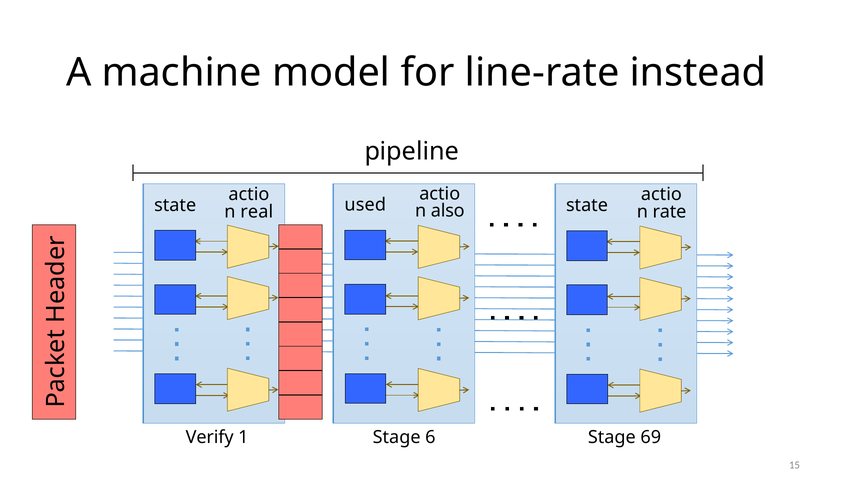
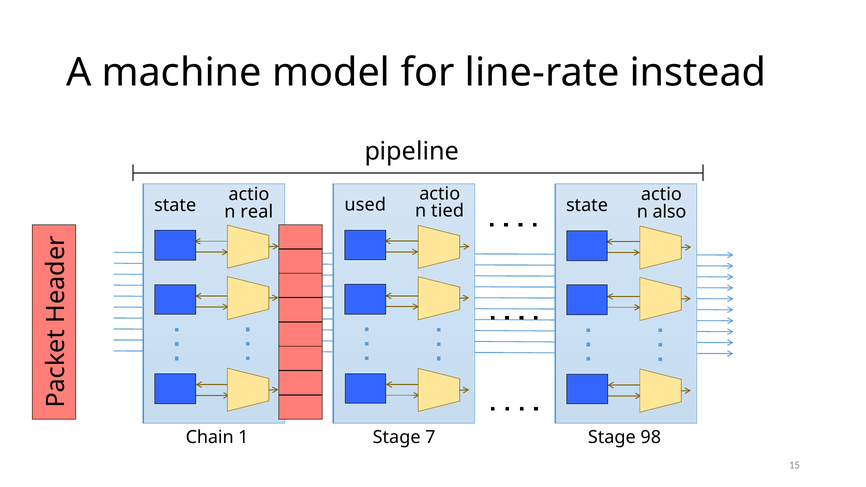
also: also -> tied (448, 211)
rate: rate -> also (669, 212)
Verify: Verify -> Chain (210, 437)
6: 6 -> 7 (430, 437)
69: 69 -> 98 (651, 437)
